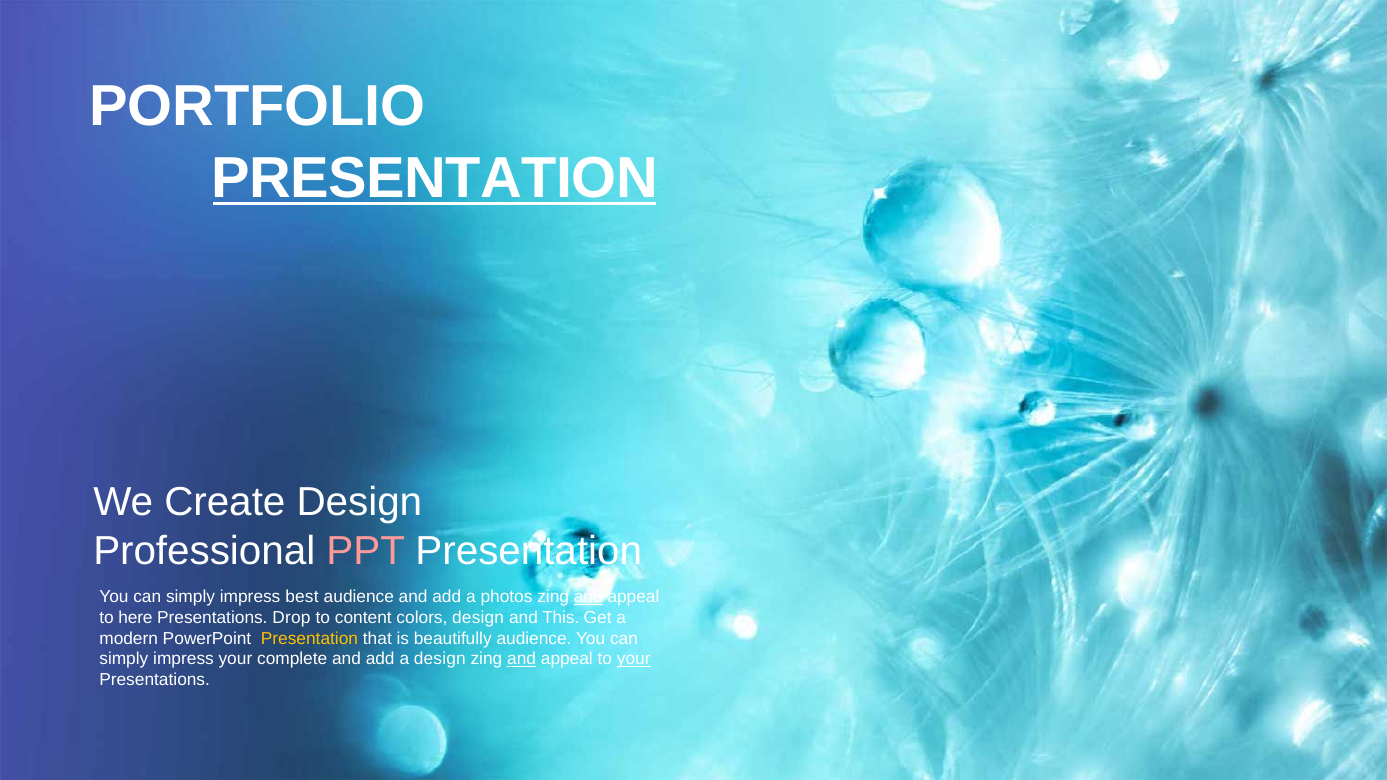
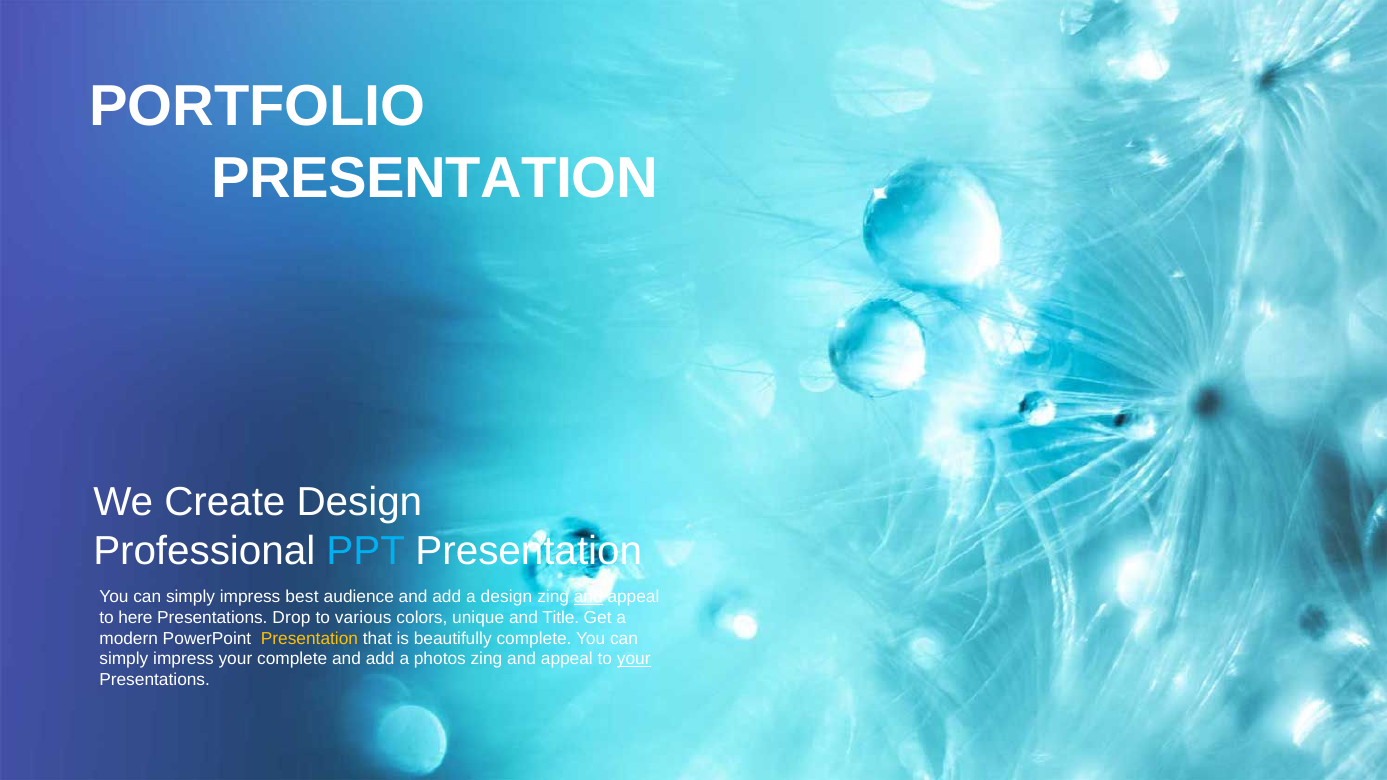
PRESENTATION underline: present -> none (435, 179)
PPT colour: pink -> light blue (366, 551)
a photos: photos -> design (506, 597)
content: content -> various (363, 618)
colors design: design -> unique (478, 618)
This: This -> Title (561, 618)
beautifully audience: audience -> complete (534, 638)
a design: design -> photos (440, 659)
and underline: present -> none (522, 659)
